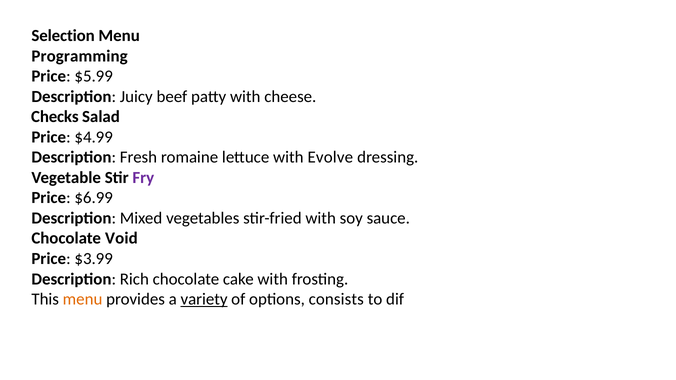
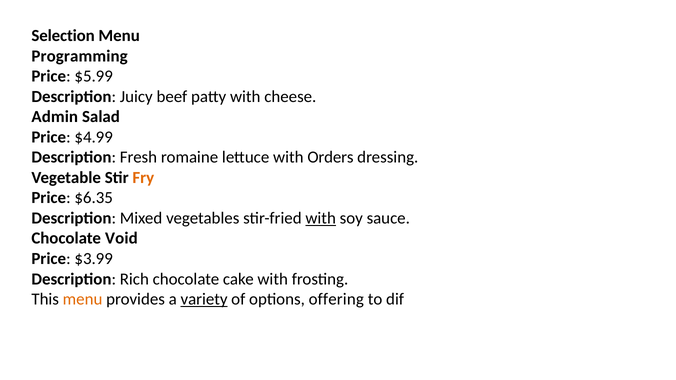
Checks: Checks -> Admin (55, 117)
Evolve: Evolve -> Orders (330, 157)
Fry colour: purple -> orange (143, 178)
$6.99: $6.99 -> $6.35 (94, 198)
with underline: none -> present (321, 218)
consists: consists -> offering (336, 299)
